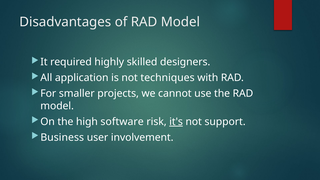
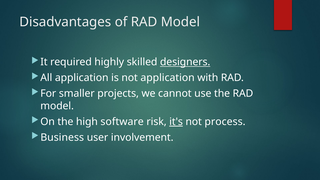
designers underline: none -> present (185, 62)
not techniques: techniques -> application (168, 78)
support: support -> process (225, 122)
